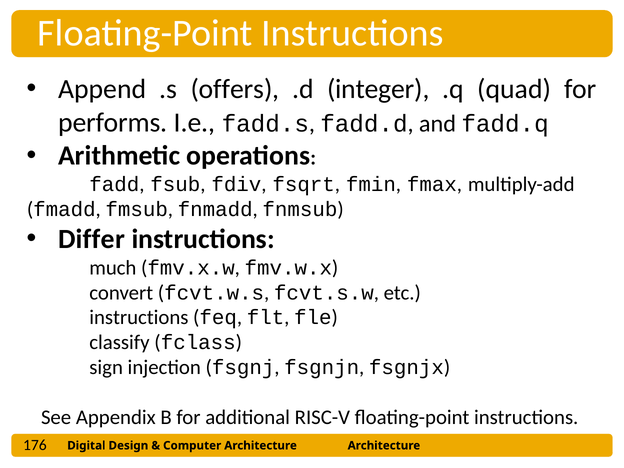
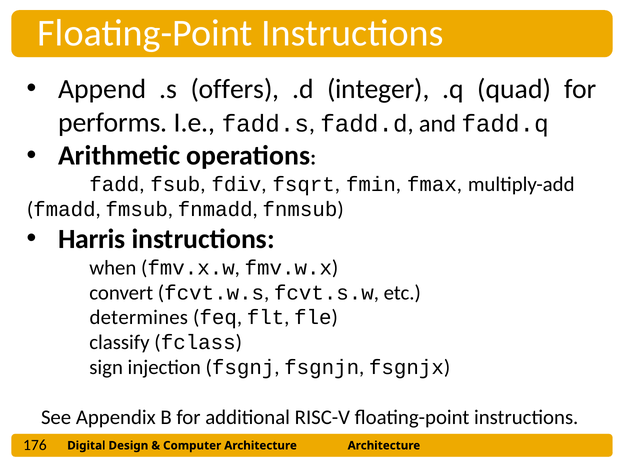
Differ: Differ -> Harris (92, 239)
much: much -> when (113, 268)
instructions: instructions -> determines (139, 318)
